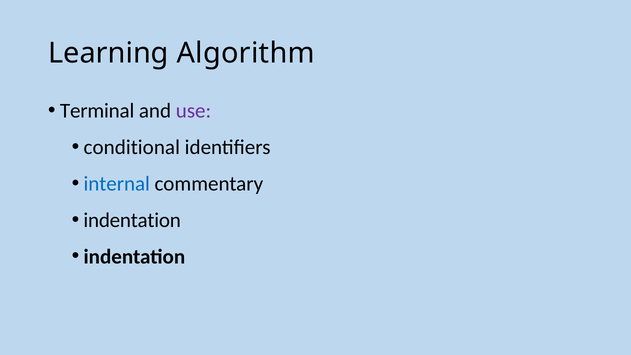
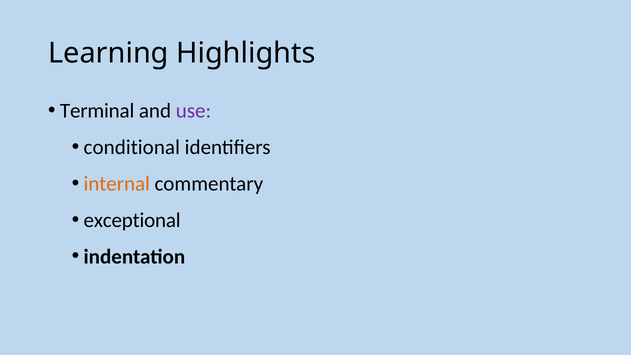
Algorithm: Algorithm -> Highlights (246, 53)
internal colour: blue -> orange (117, 184)
indentation: indentation -> exceptional (132, 220)
